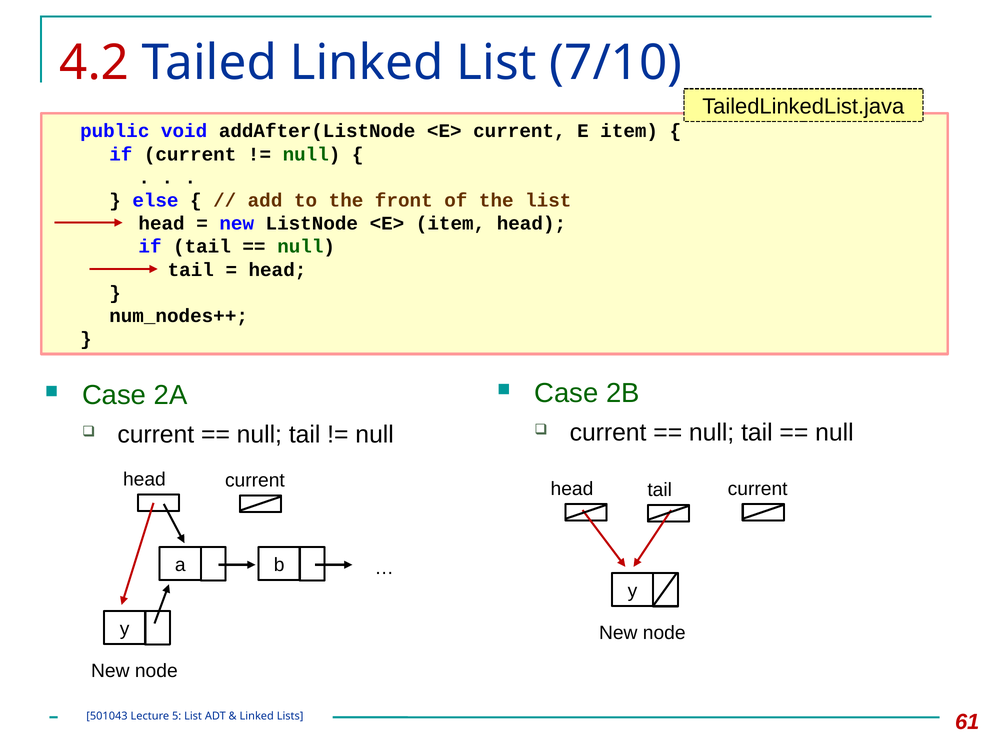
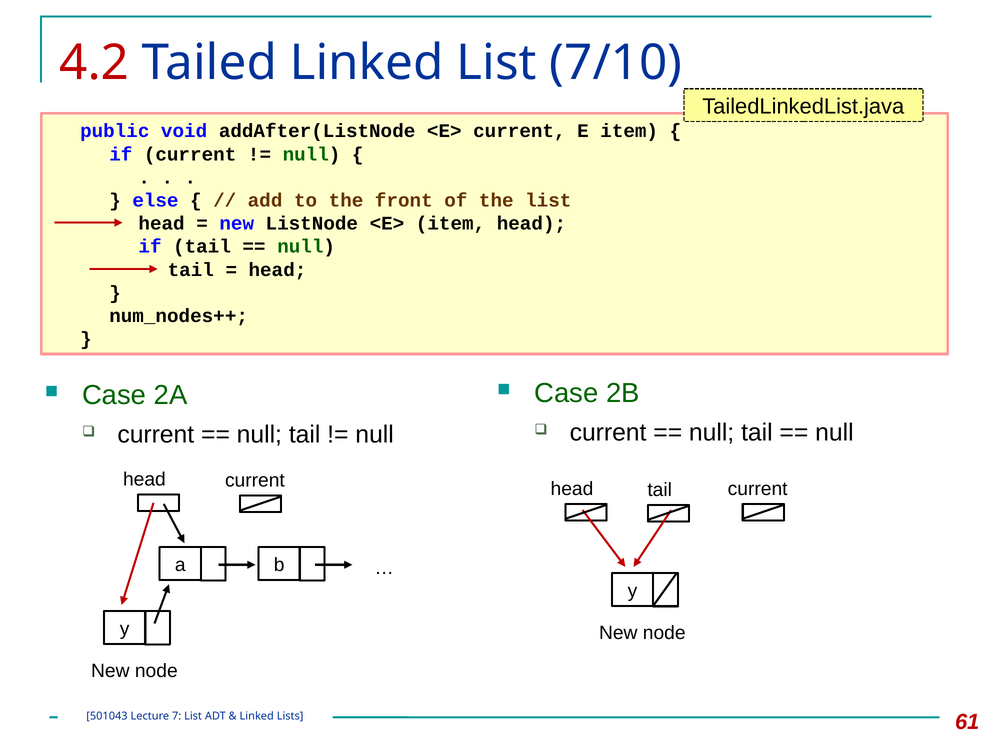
5: 5 -> 7 (177, 716)
